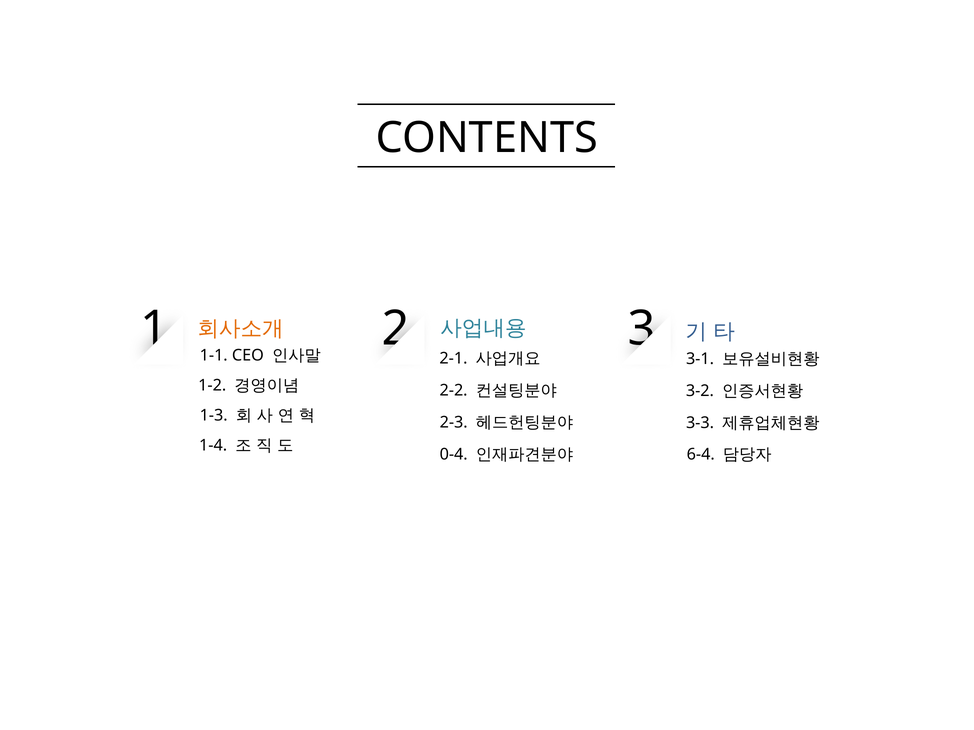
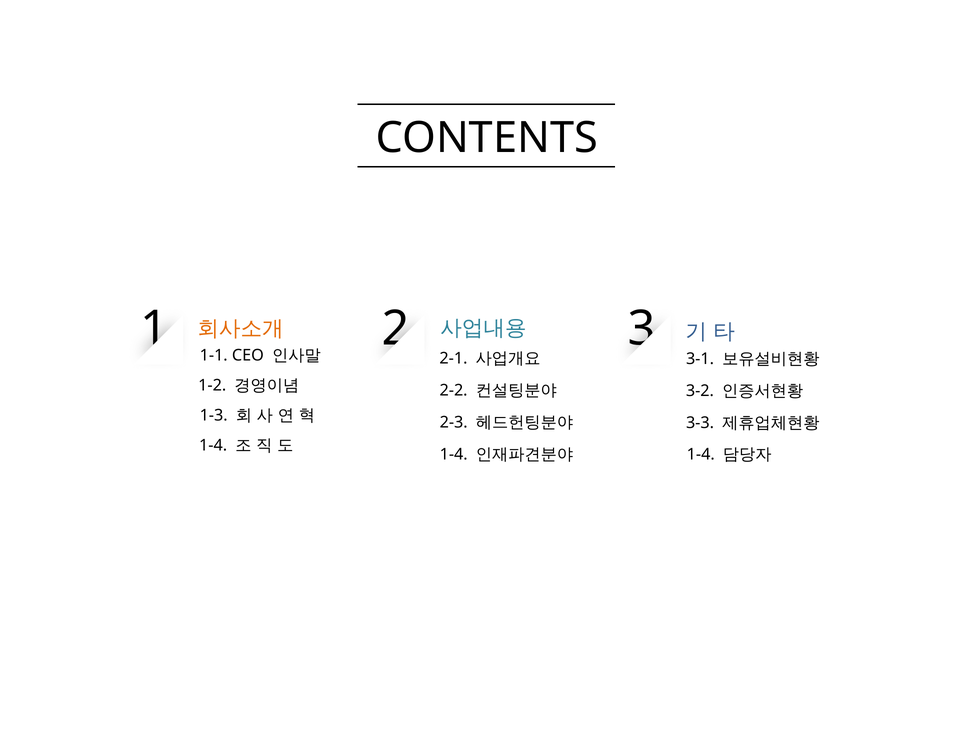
0-4: 0-4 -> 1-4 (454, 455)
6-4: 6-4 -> 1-4 (701, 455)
